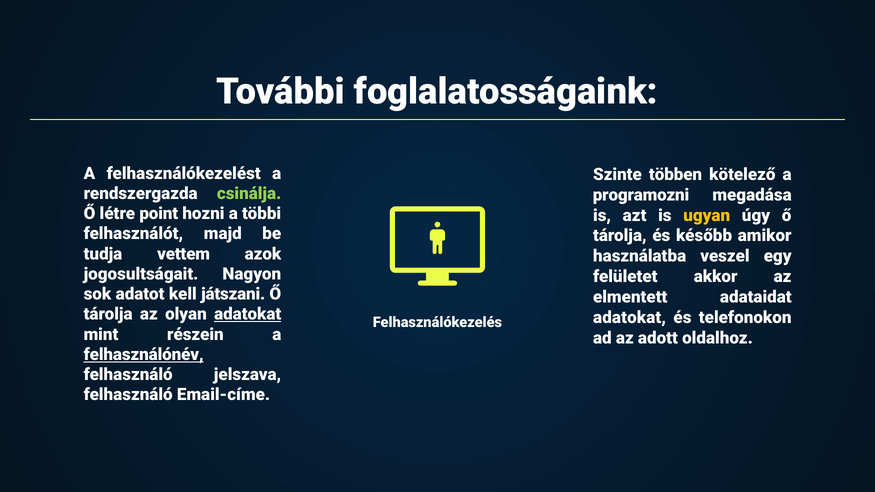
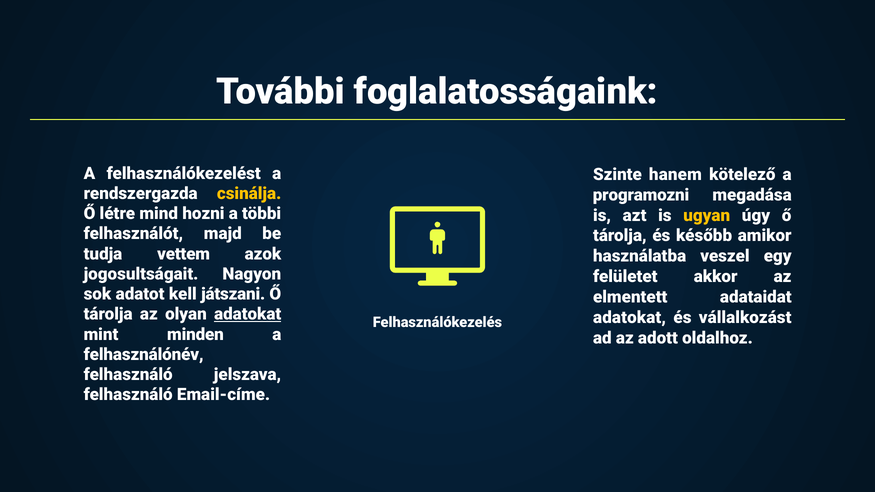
többen: többen -> hanem (675, 175)
csinálja colour: light green -> yellow (249, 194)
point: point -> mind (159, 214)
telefonokon: telefonokon -> vállalkozást (745, 318)
részein: részein -> minden (195, 335)
felhasználónév underline: present -> none (144, 355)
